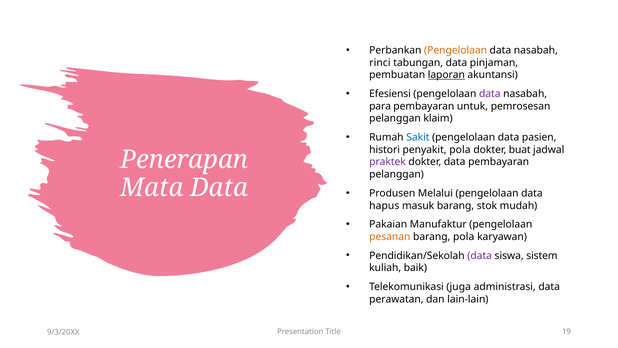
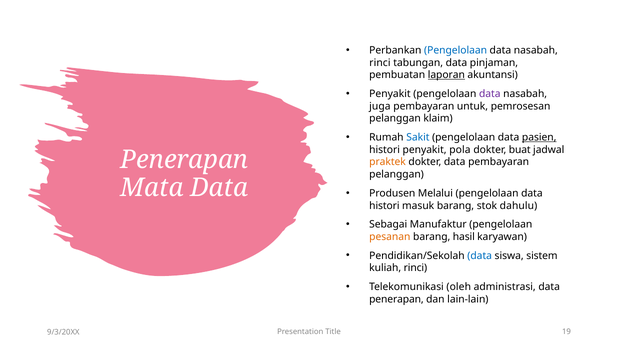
Pengelolaan colour: orange -> blue (456, 50)
Efesiensi: Efesiensi -> Penyakit (390, 94)
para: para -> juga (380, 106)
pasien underline: none -> present (539, 137)
praktek colour: purple -> orange (388, 162)
hapus: hapus -> histori (384, 205)
mudah: mudah -> dahulu (518, 205)
Pakaian: Pakaian -> Sebagai (388, 224)
barang pola: pola -> hasil (464, 237)
data colour: purple -> blue (480, 255)
kuliah baik: baik -> rinci (415, 268)
juga: juga -> oleh (459, 286)
perawatan: perawatan -> penerapan (396, 299)
